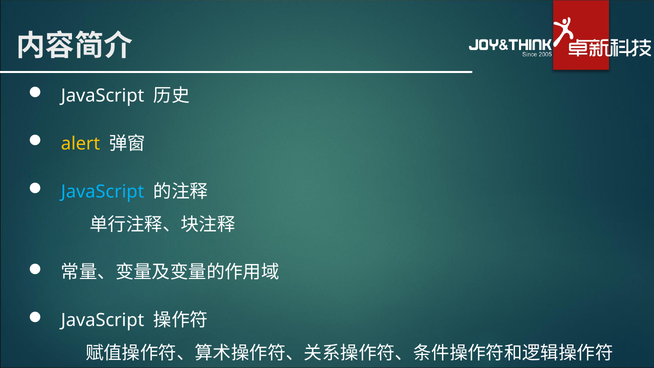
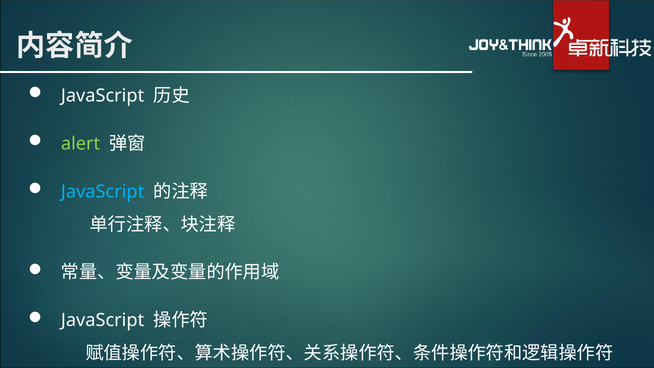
alert colour: yellow -> light green (81, 144)
